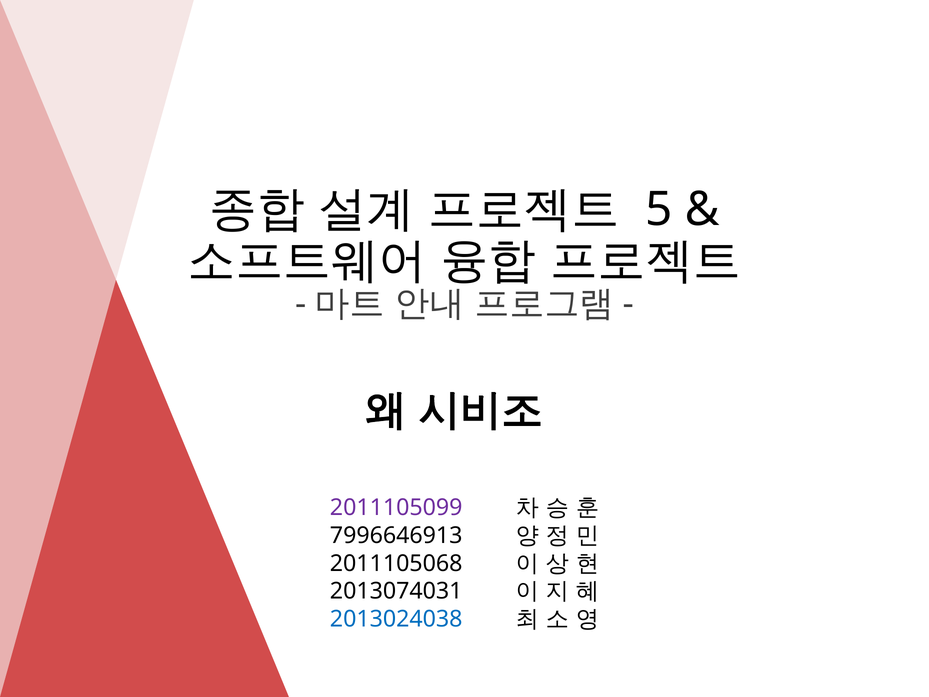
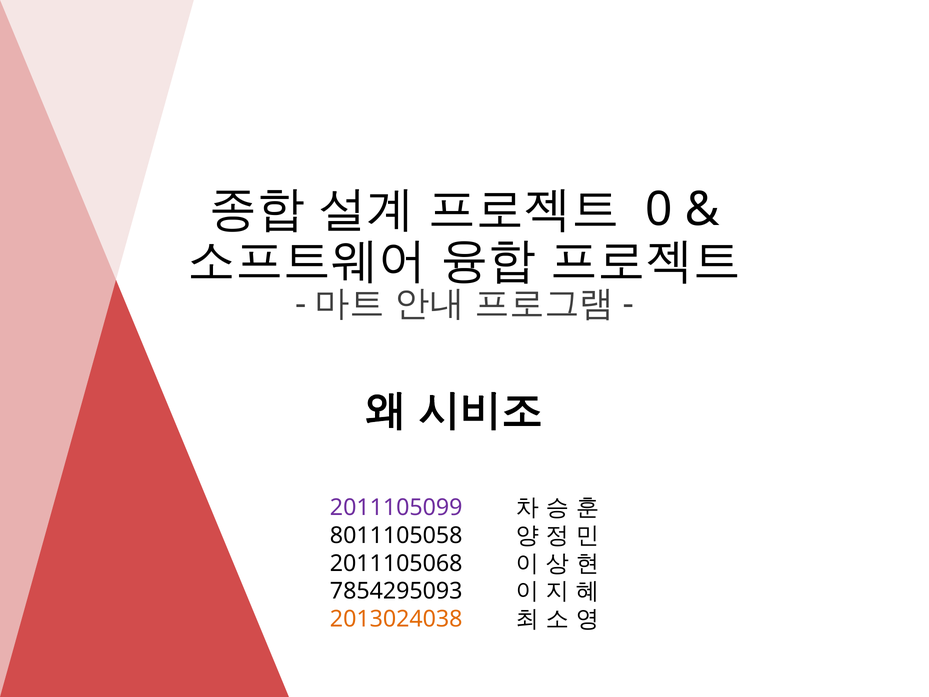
5: 5 -> 0 (659, 209)
7996646913: 7996646913 -> 8011105058 (396, 535)
2013074031: 2013074031 -> 7854295093 (396, 591)
2013024038 colour: blue -> orange (396, 619)
